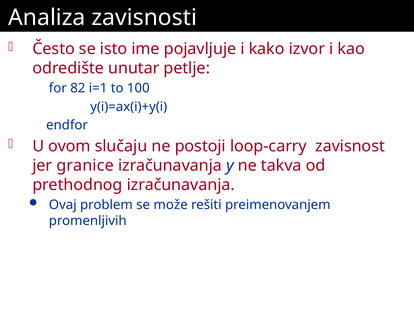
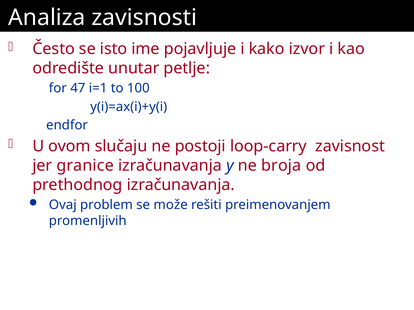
82: 82 -> 47 (78, 88)
takva: takva -> broja (281, 166)
